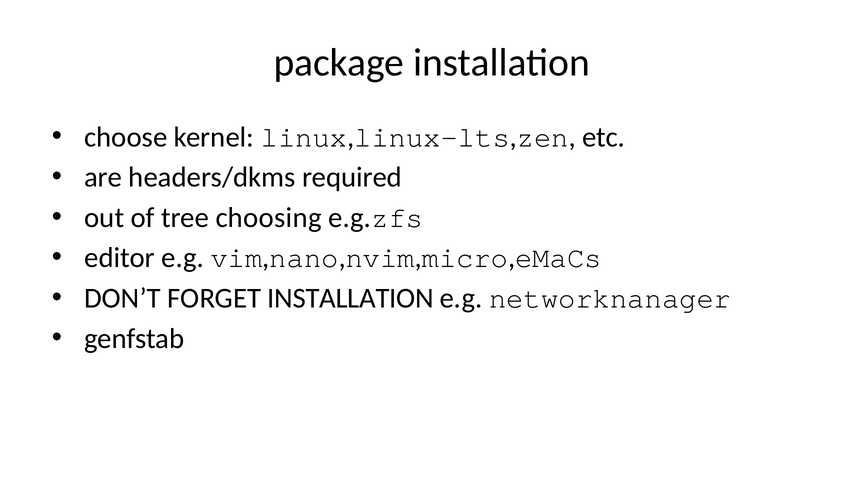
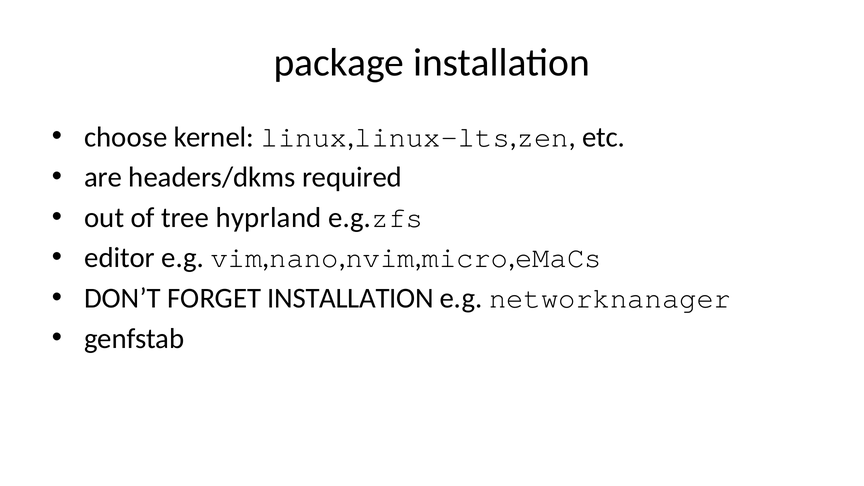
choosing: choosing -> hyprland (269, 218)
